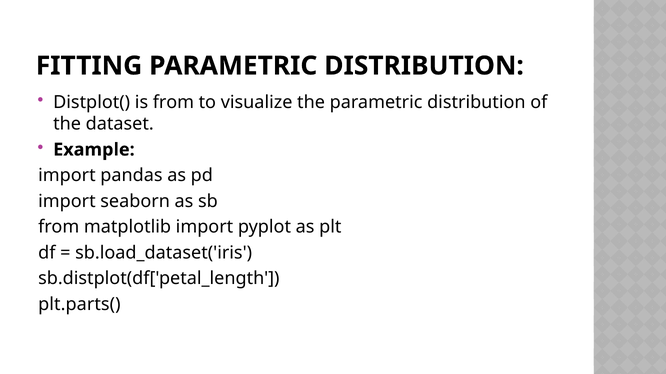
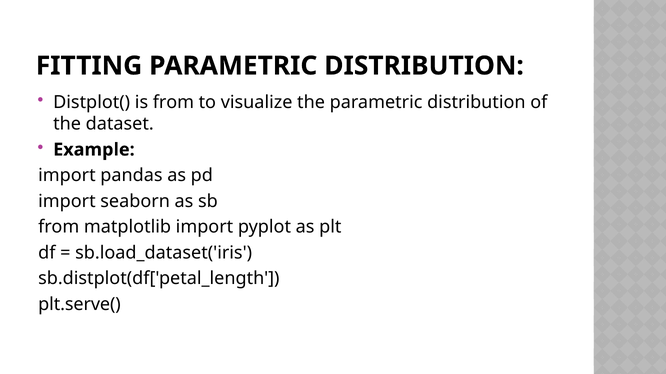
plt.parts(: plt.parts( -> plt.serve( (79, 305)
